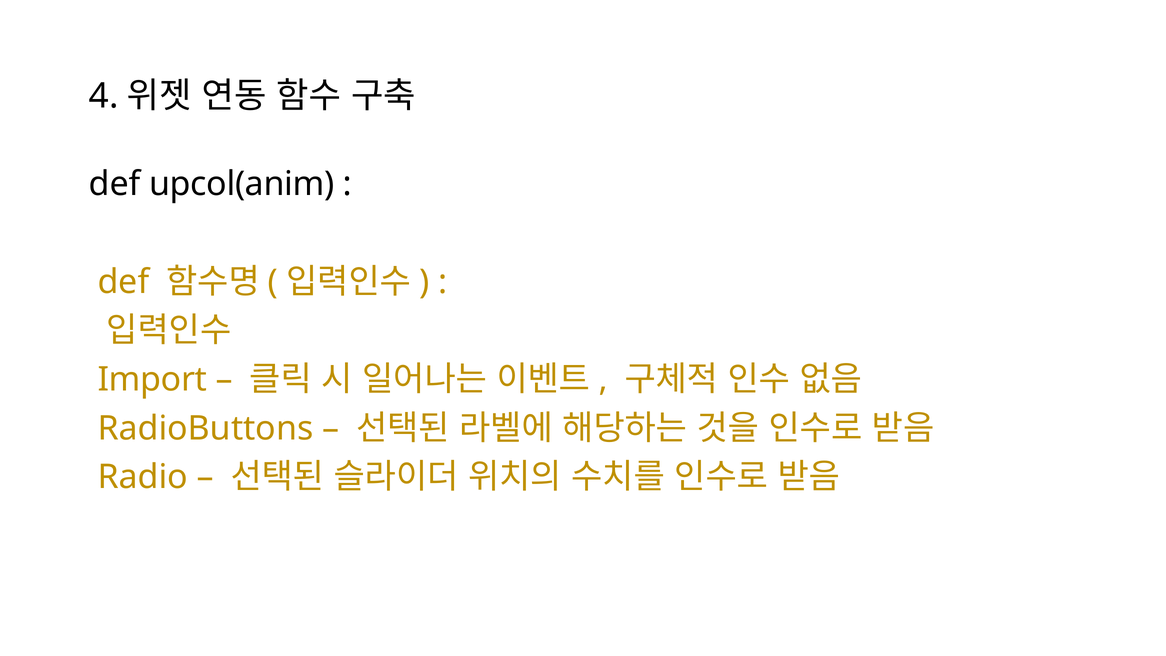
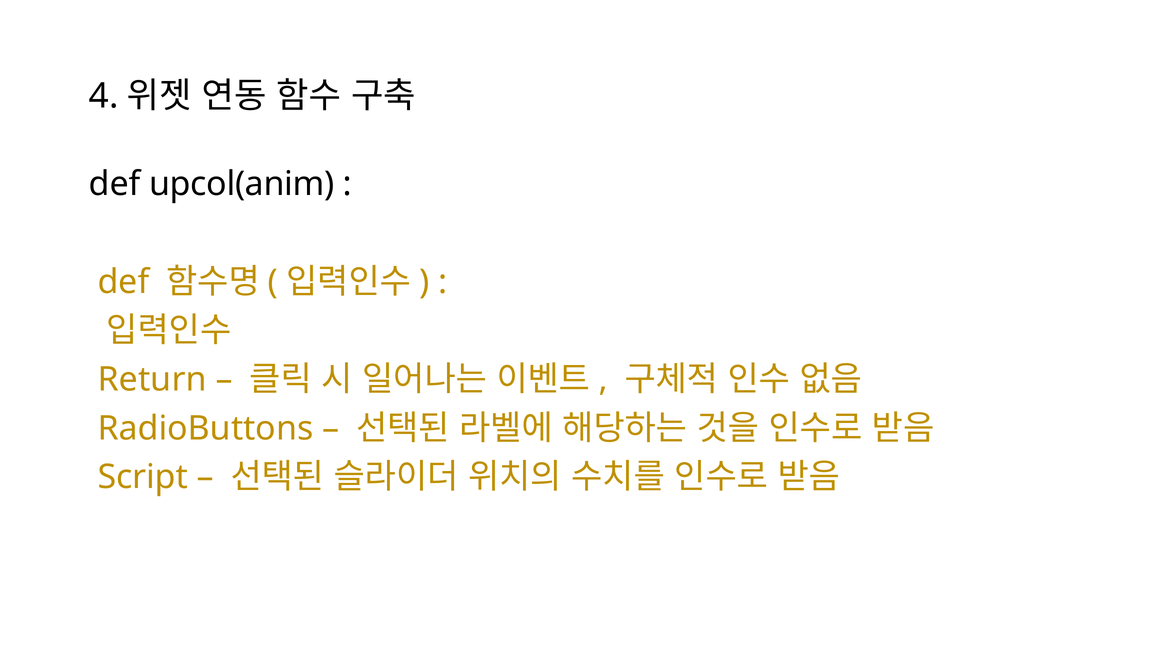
Import: Import -> Return (152, 379)
Radio: Radio -> Script (143, 477)
